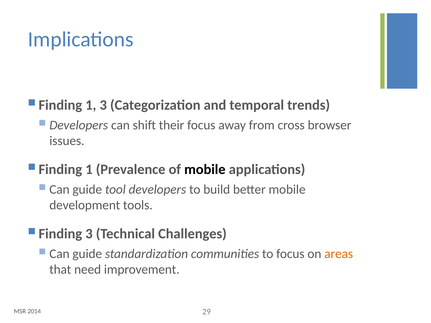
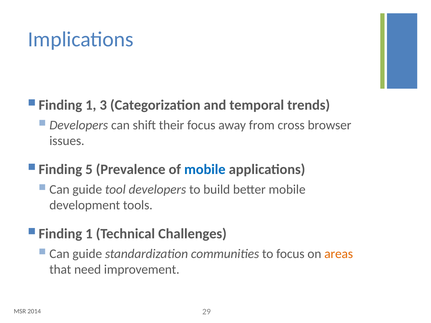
1: 1 -> 5 (89, 170)
mobile colour: black -> blue (205, 170)
3: 3 -> 1 (89, 234)
